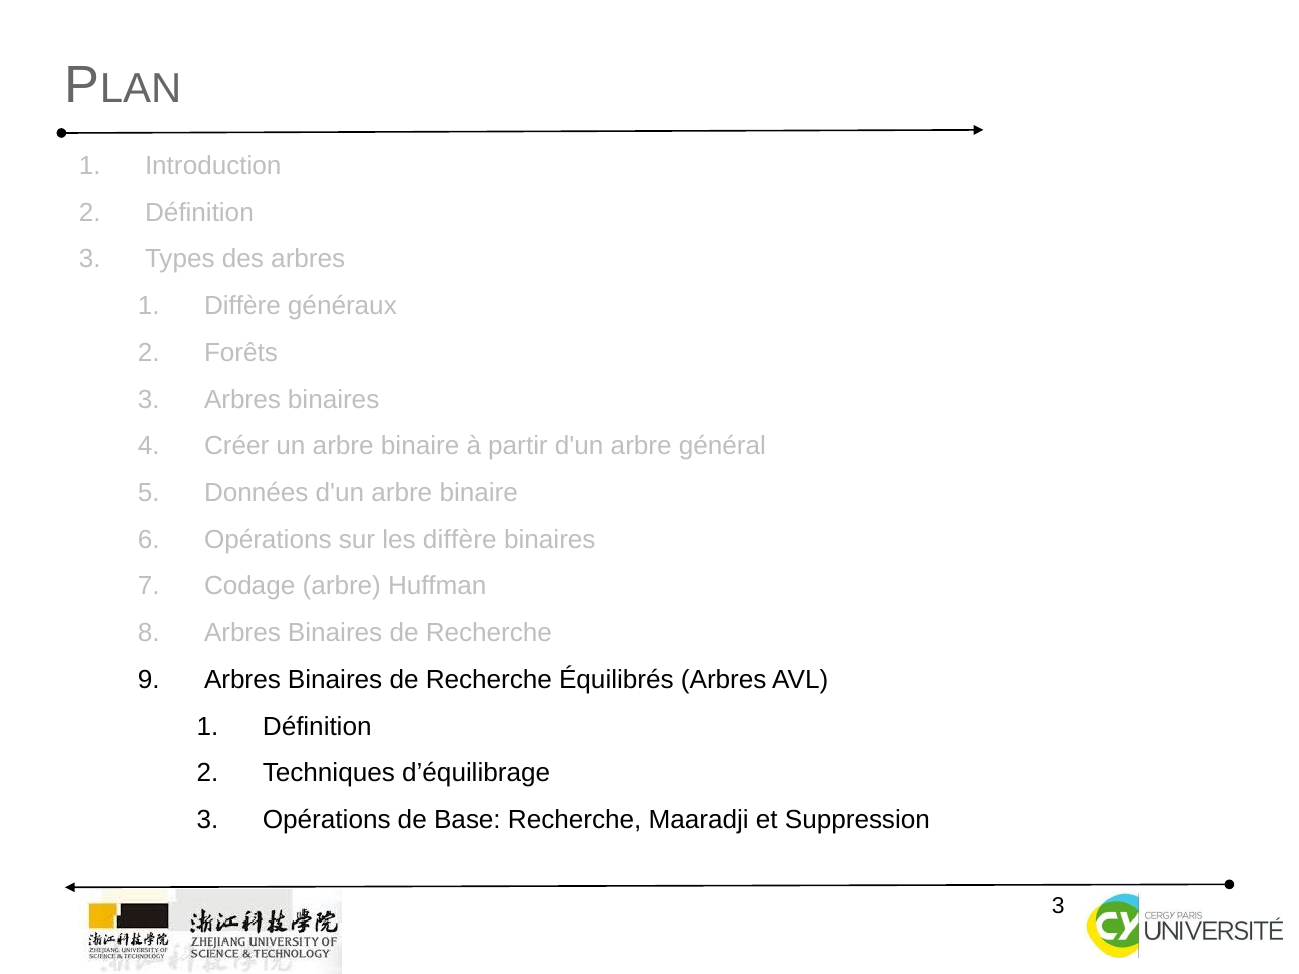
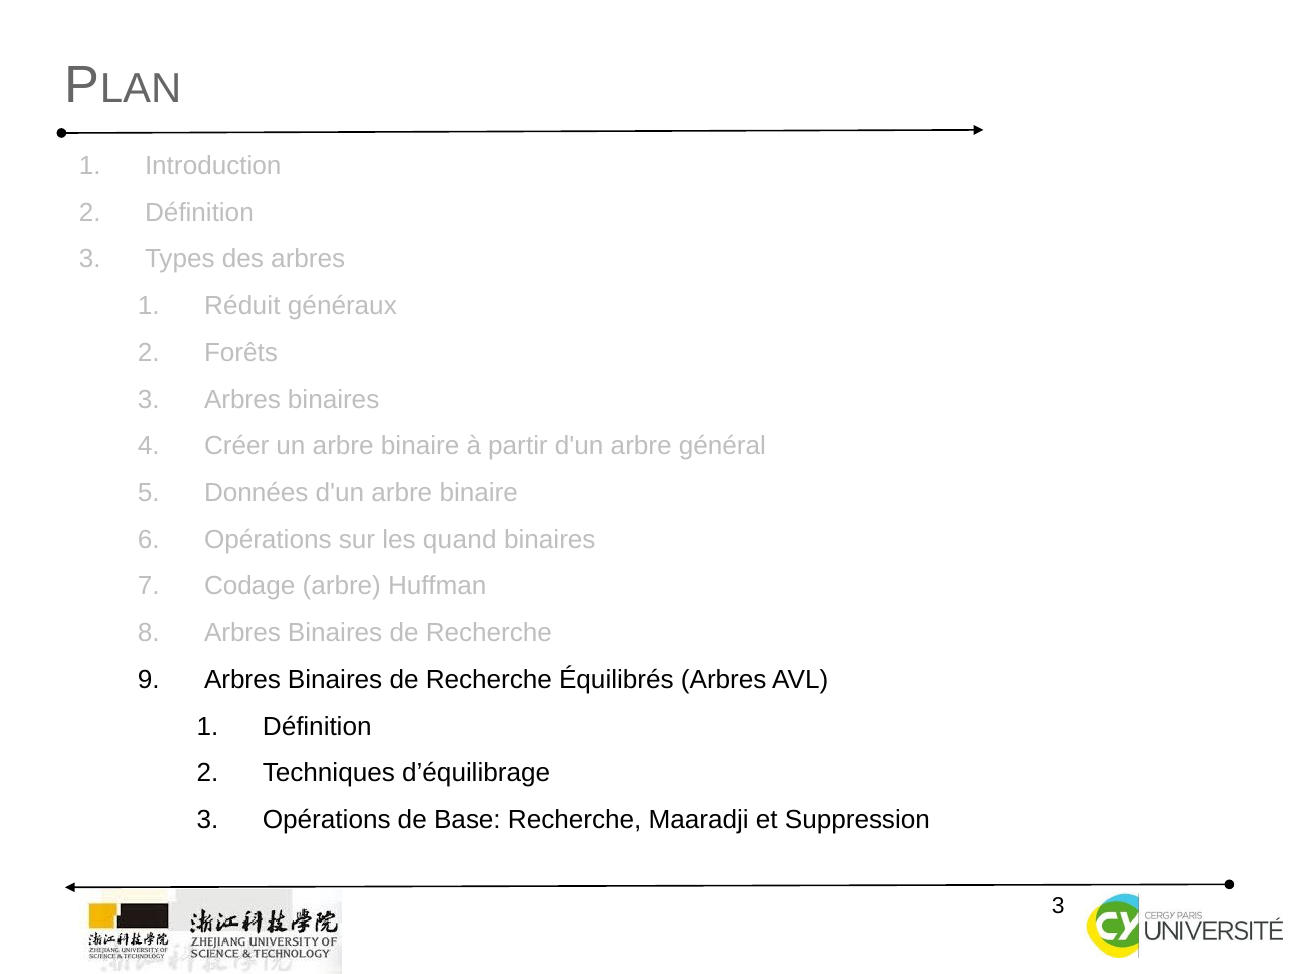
Diffère: Diffère -> Réduit (242, 306)
les diffère: diffère -> quand (460, 540)
